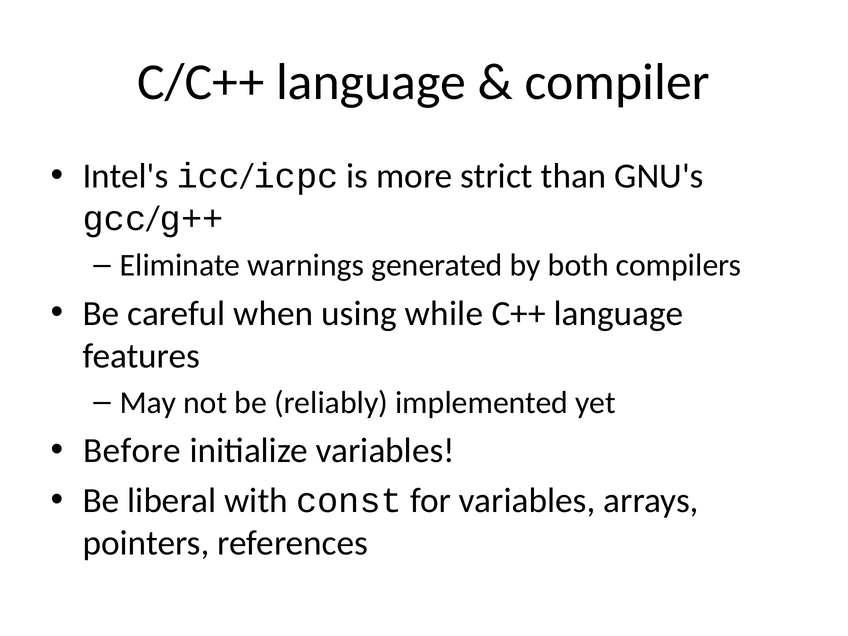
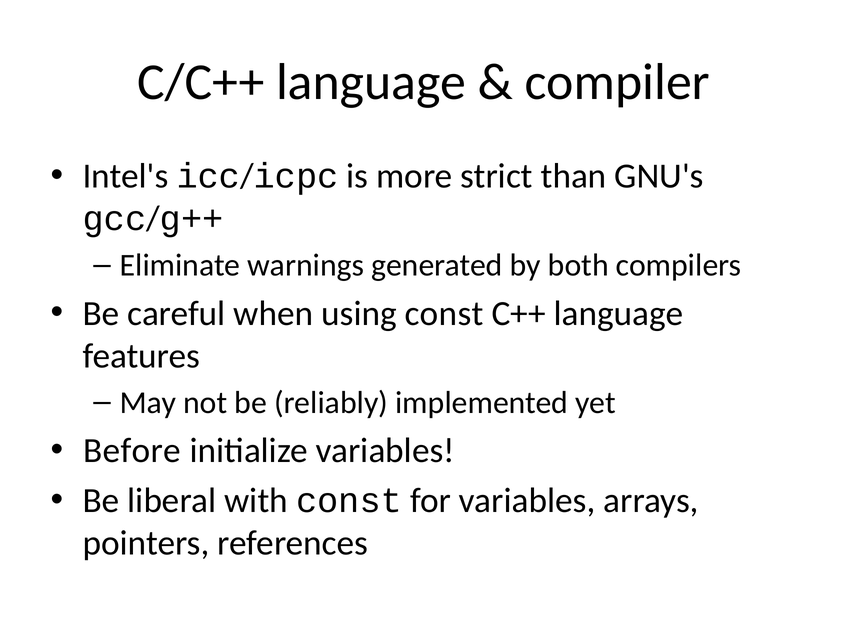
using while: while -> const (444, 313)
